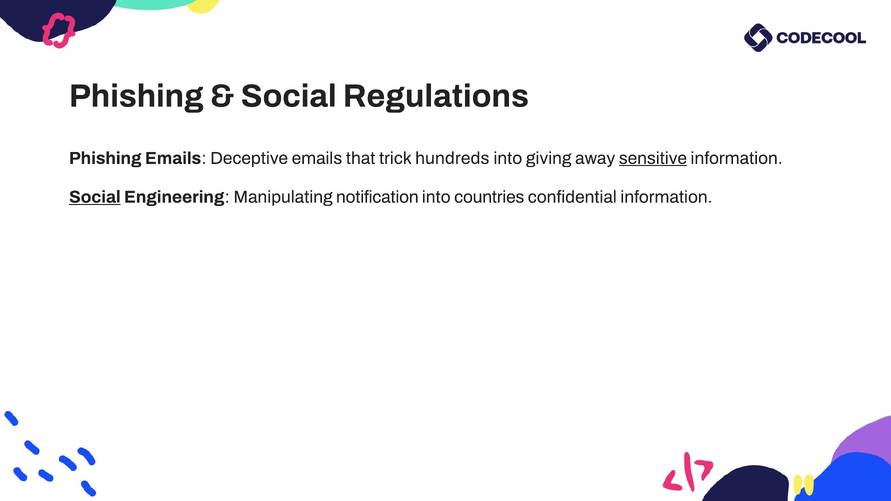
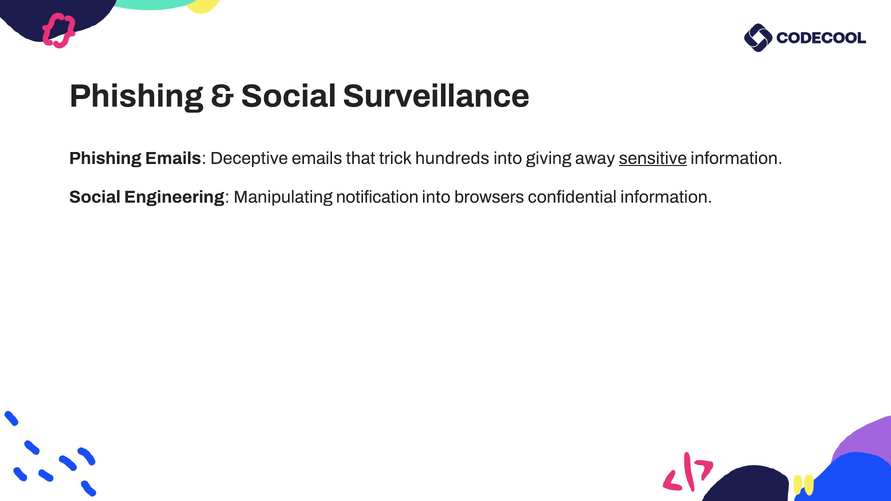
Regulations: Regulations -> Surveillance (436, 96)
Social underline: present -> none (95, 197)
countries: countries -> browsers (489, 197)
